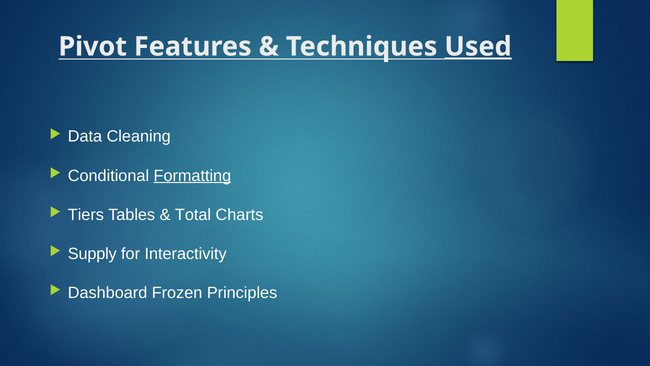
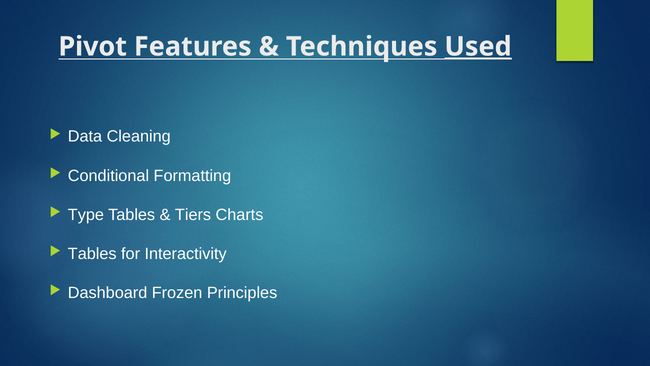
Formatting underline: present -> none (192, 175)
Tiers: Tiers -> Type (86, 214)
Total: Total -> Tiers (193, 214)
Supply: Supply -> Tables (92, 253)
